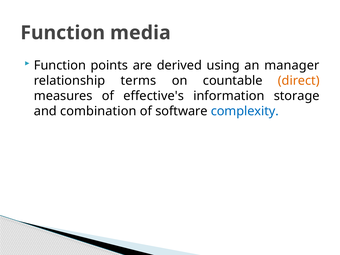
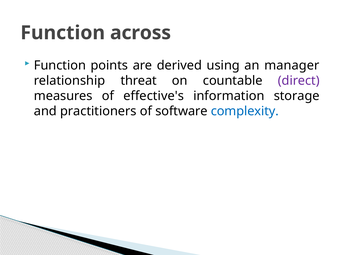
media: media -> across (141, 33)
terms: terms -> threat (139, 81)
direct colour: orange -> purple (299, 81)
combination: combination -> practitioners (98, 111)
